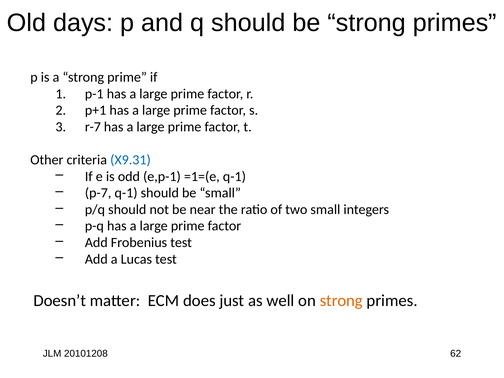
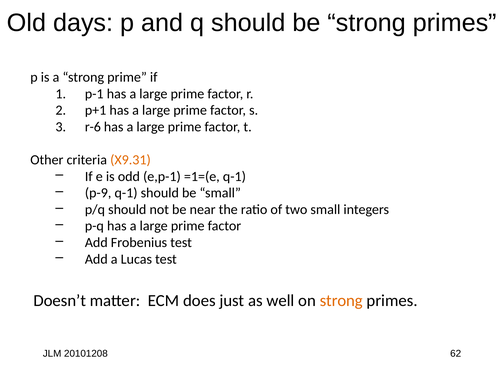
r-7: r-7 -> r-6 (93, 127)
X9.31 colour: blue -> orange (130, 160)
p-7: p-7 -> p-9 (98, 193)
